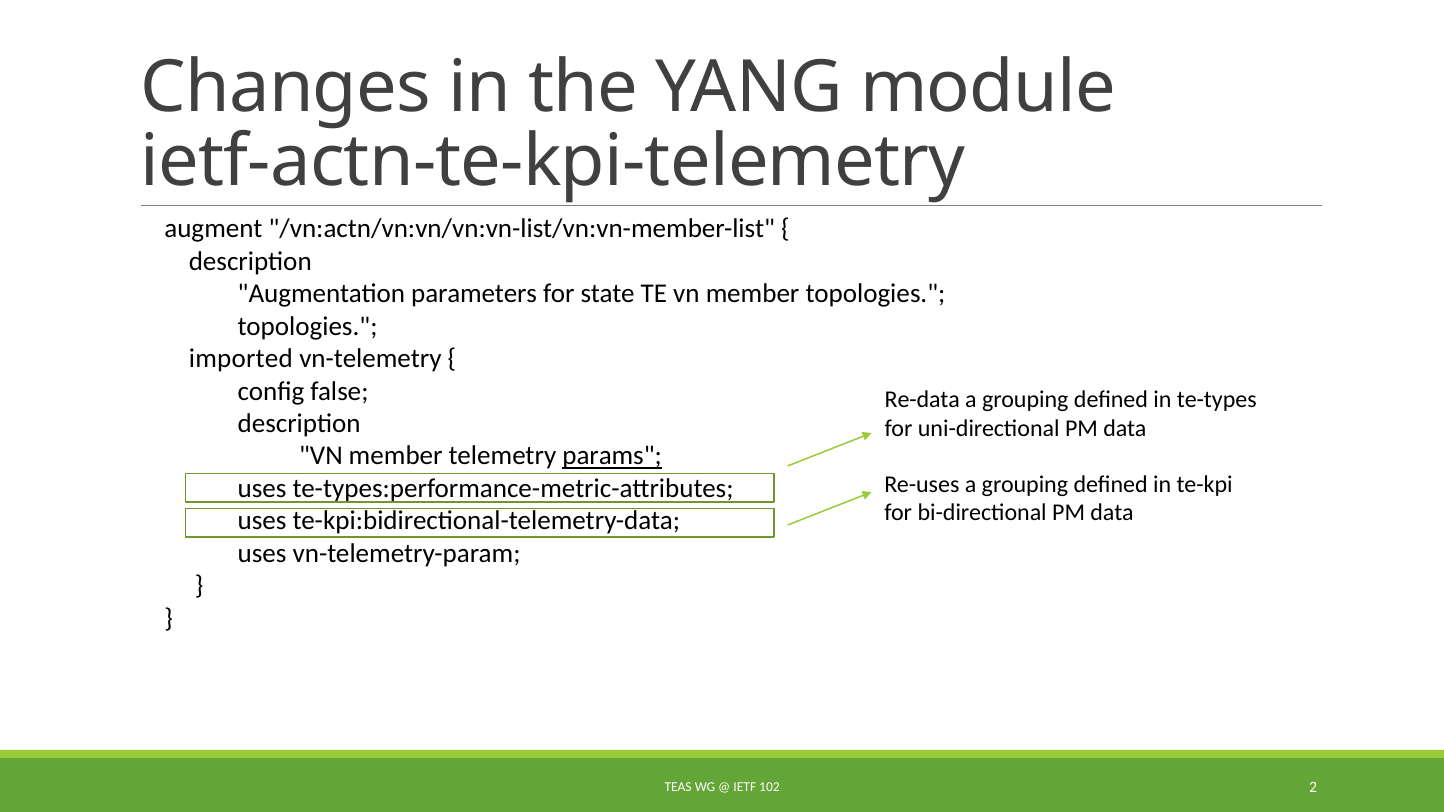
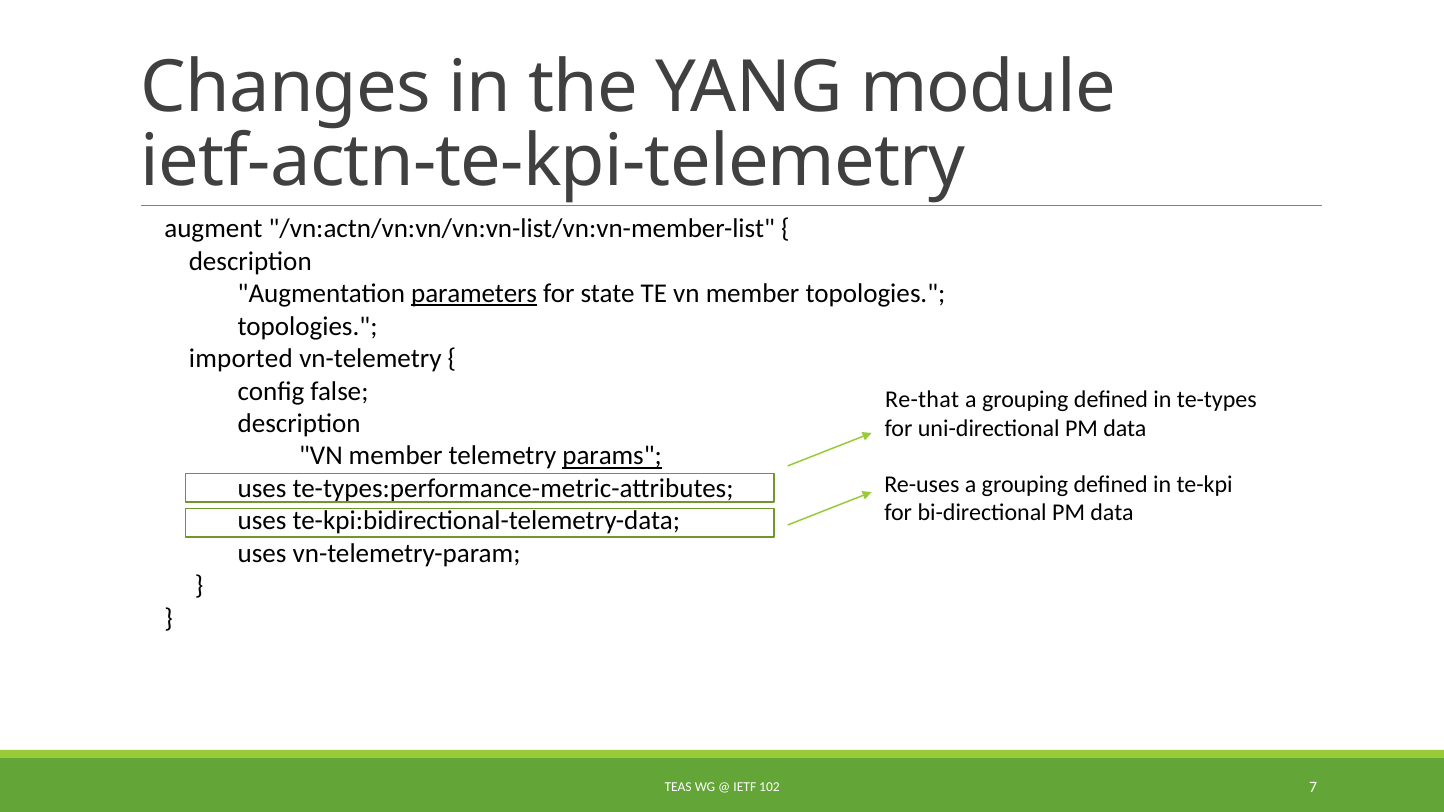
parameters underline: none -> present (474, 294)
Re-data: Re-data -> Re-that (922, 399)
2: 2 -> 7 (1313, 788)
